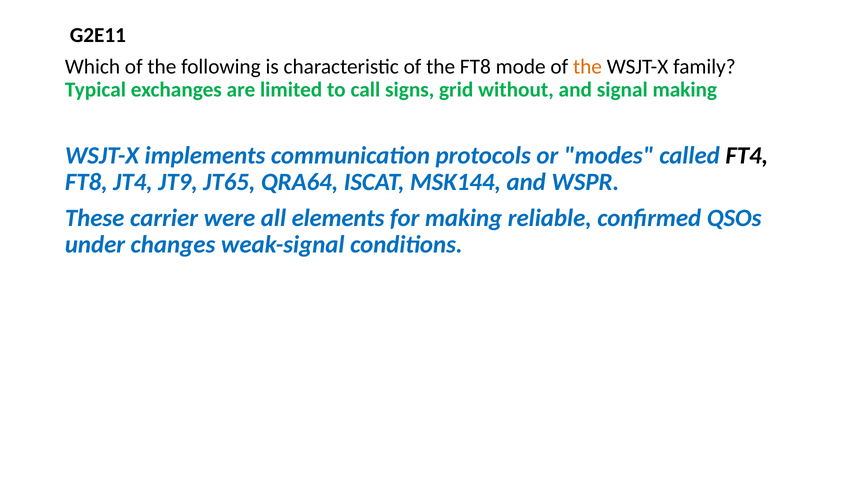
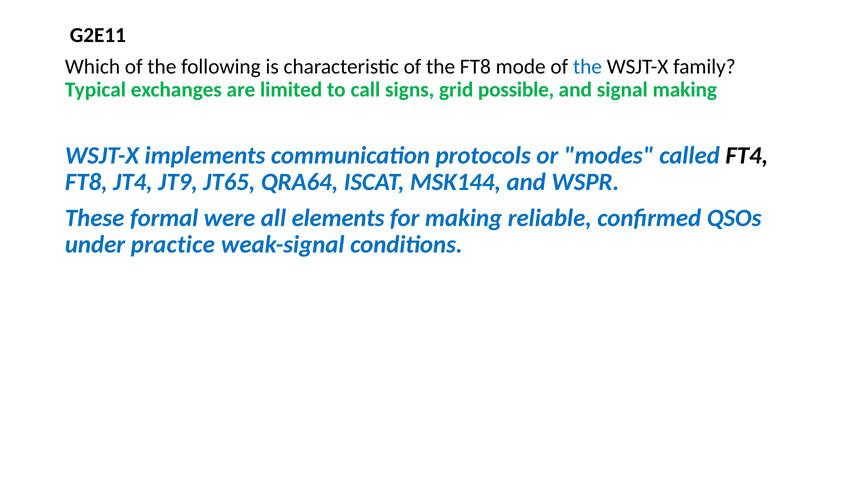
the colour: orange -> blue (587, 67)
without: without -> possible (516, 90)
carrier: carrier -> formal (164, 218)
changes: changes -> practice (173, 245)
